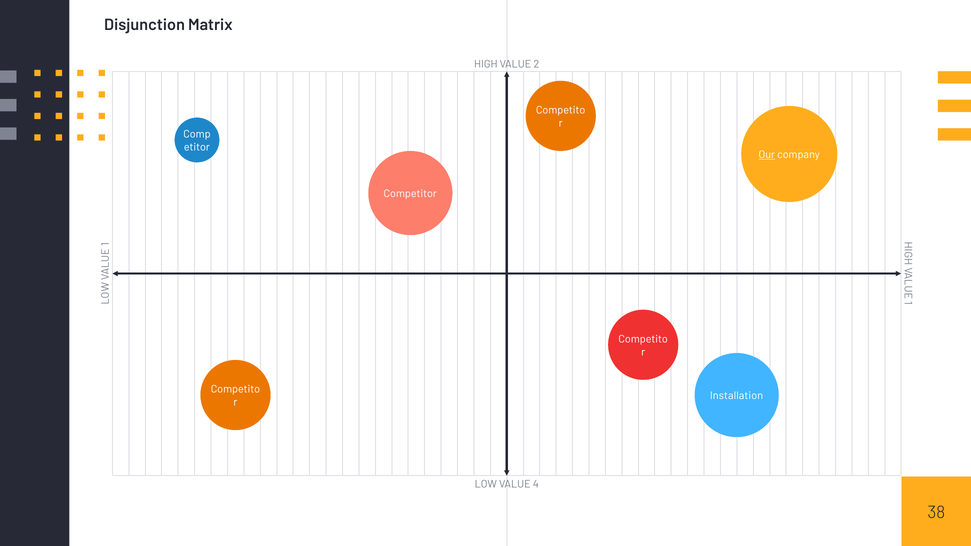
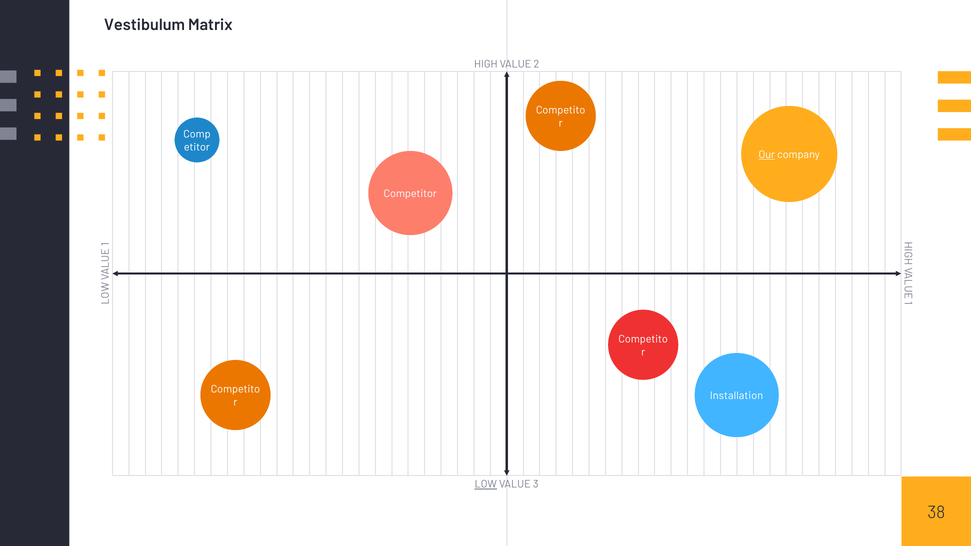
Disjunction: Disjunction -> Vestibulum (145, 25)
LOW underline: none -> present (486, 485)
4: 4 -> 3 (536, 485)
